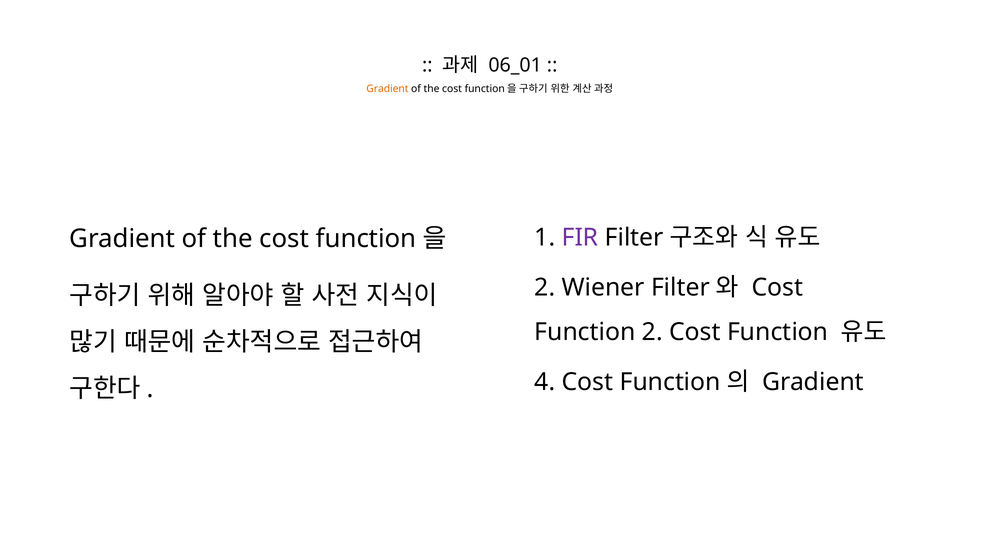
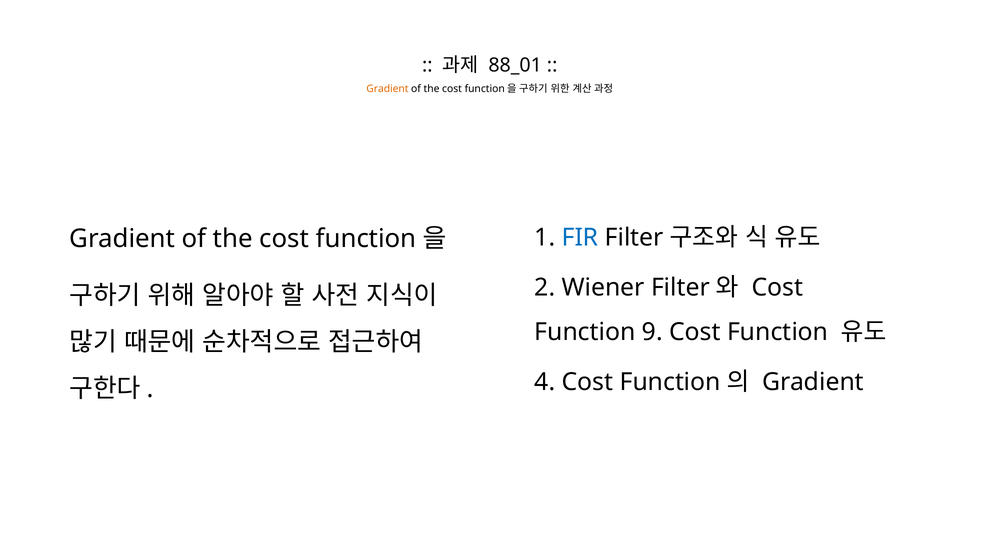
06_01: 06_01 -> 88_01 (515, 65)
FIR colour: purple -> blue (580, 238)
Function 2: 2 -> 9 (652, 332)
